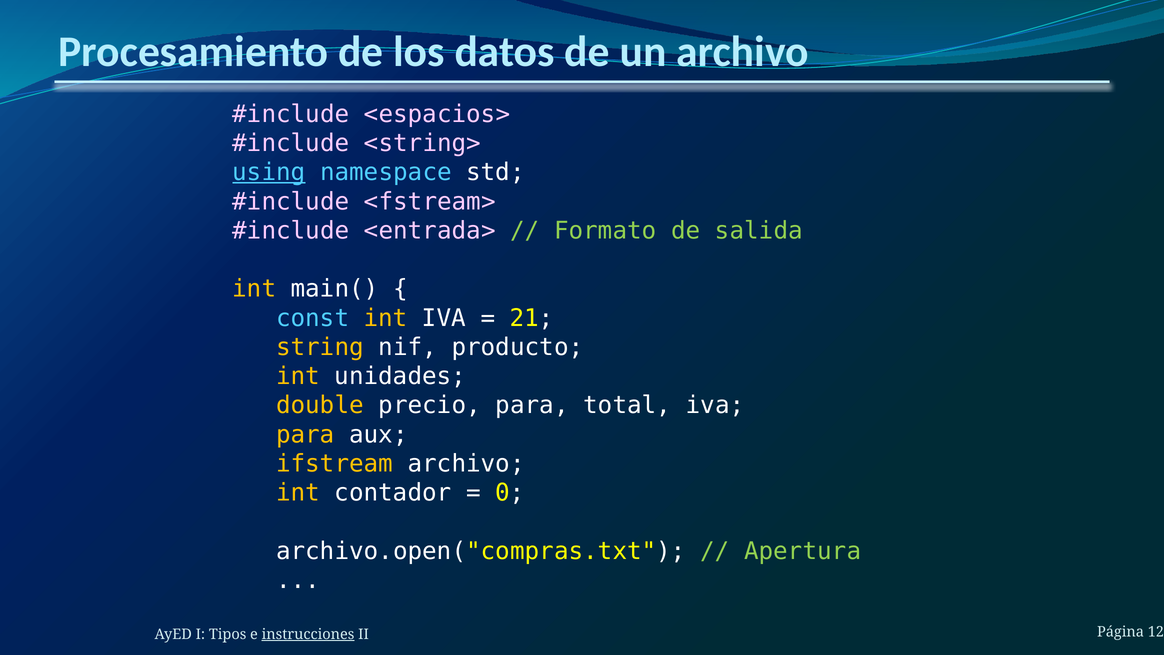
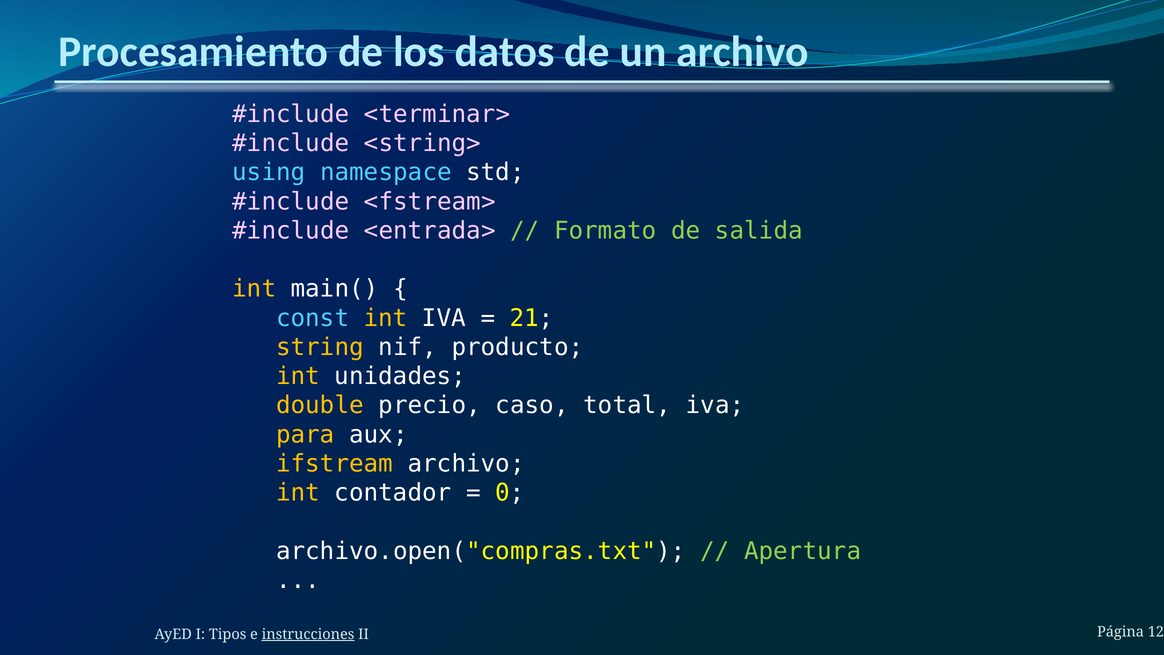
<espacios>: <espacios> -> <terminar> (437, 114)
using underline: present -> none (269, 172)
precio para: para -> caso (532, 405)
